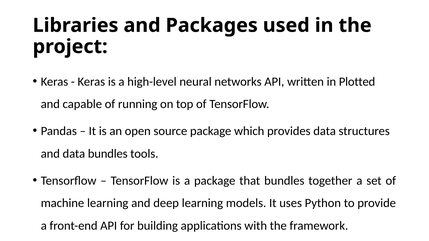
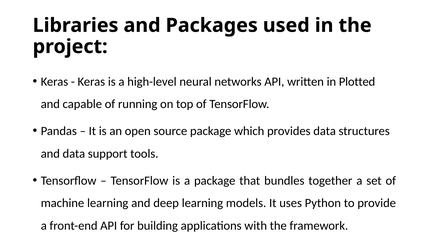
data bundles: bundles -> support (108, 154)
